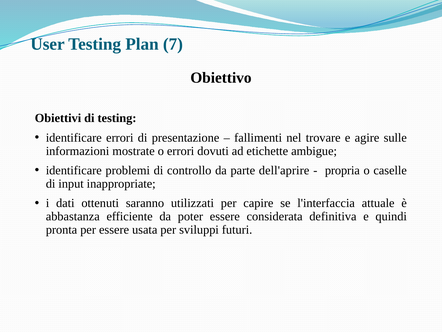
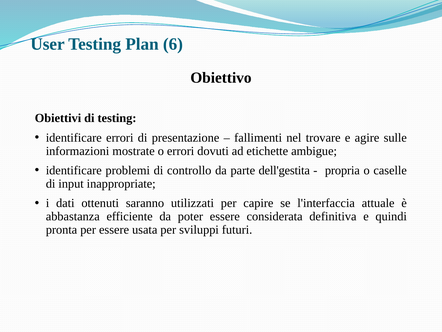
7: 7 -> 6 (173, 44)
dell'aprire: dell'aprire -> dell'gestita (284, 170)
